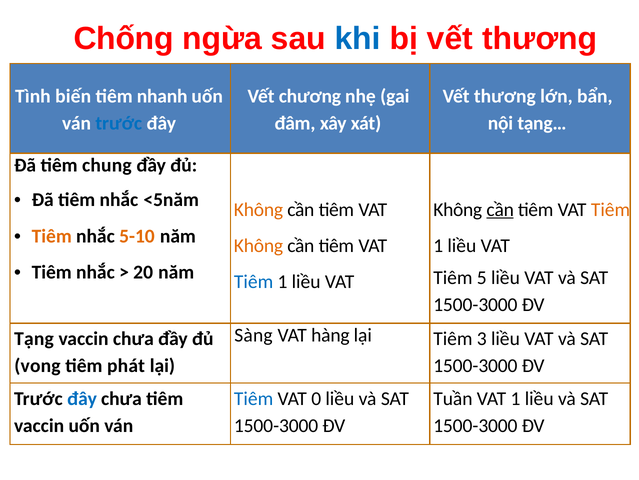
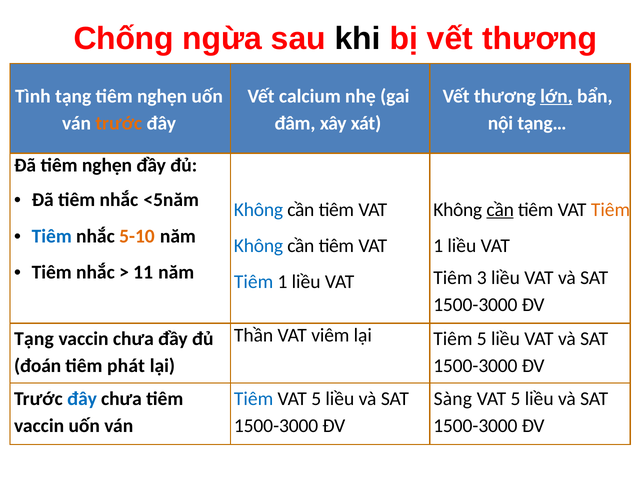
khi colour: blue -> black (358, 38)
Tình biến: biến -> tạng (73, 96)
nhanh: nhanh -> nghẹn (162, 96)
chương: chương -> calcium (310, 96)
lớn underline: none -> present (556, 96)
trước colour: blue -> orange (119, 123)
Đã tiêm chung: chung -> nghẹn (107, 165)
Không colour: orange -> blue (259, 209)
Tiêm colour: orange -> blue (52, 236)
Không colour: orange -> blue (259, 245)
20: 20 -> 11 (143, 272)
5: 5 -> 3 (482, 277)
Sàng: Sàng -> Thần (254, 335)
hàng: hàng -> viêm (330, 335)
Tiêm 3: 3 -> 5 (482, 338)
vong: vong -> đoán (38, 365)
0: 0 -> 5 (316, 398)
Tuần: Tuần -> Sàng (453, 398)
1: 1 -> 5 (516, 398)
